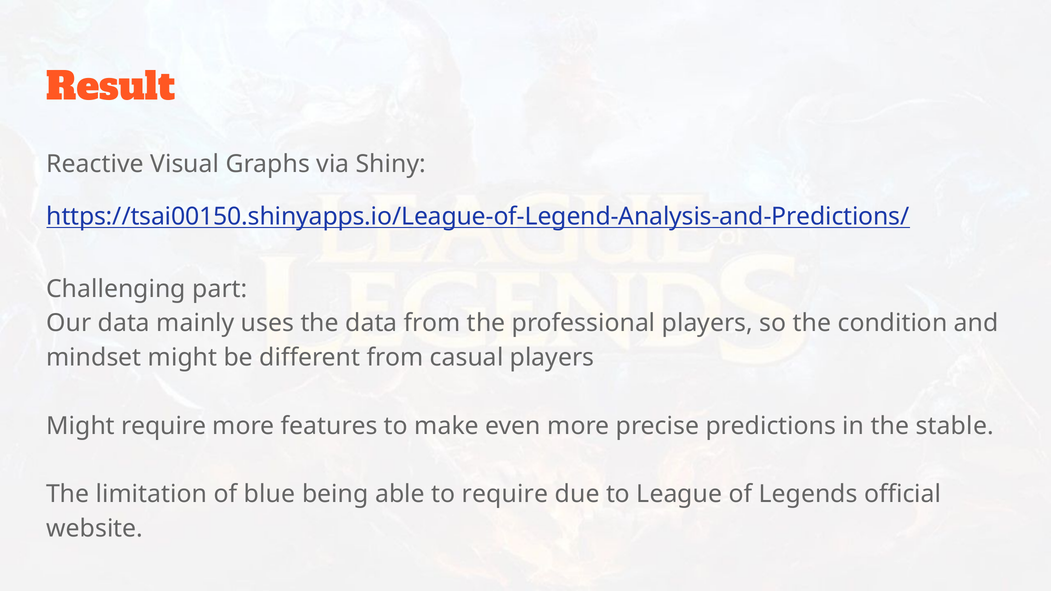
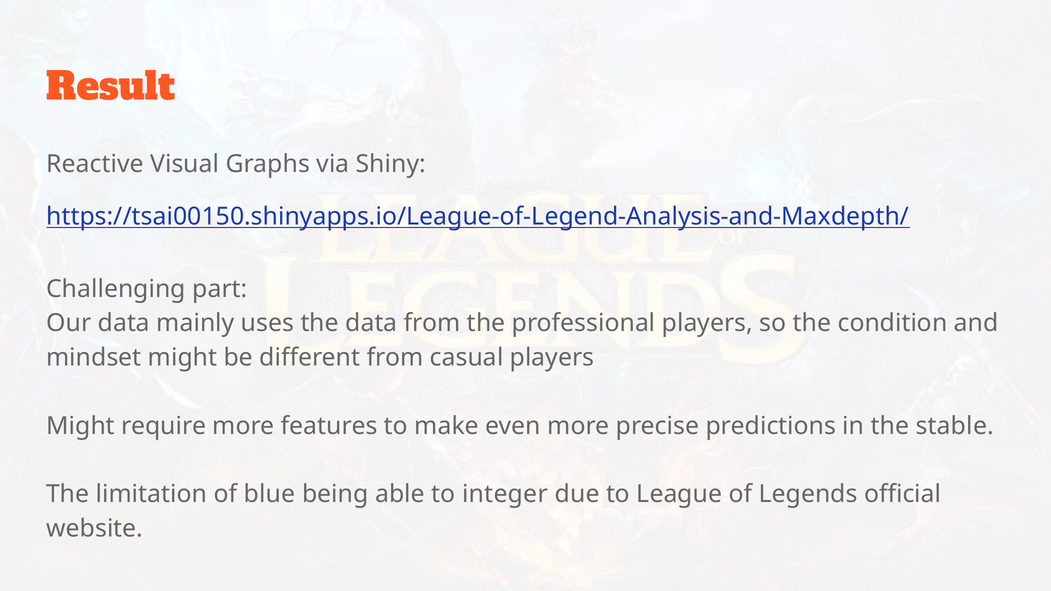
https://tsai00150.shinyapps.io/League-of-Legend-Analysis-and-Predictions/: https://tsai00150.shinyapps.io/League-of-Legend-Analysis-and-Predictions/ -> https://tsai00150.shinyapps.io/League-of-Legend-Analysis-and-Maxdepth/ (478, 216)
to require: require -> integer (505, 494)
